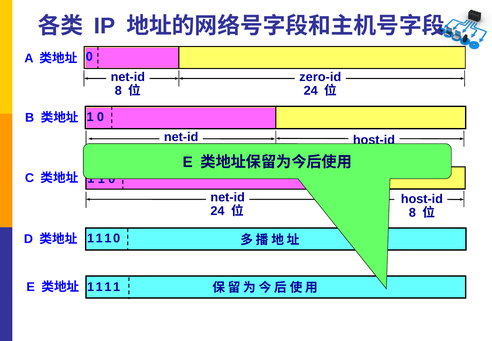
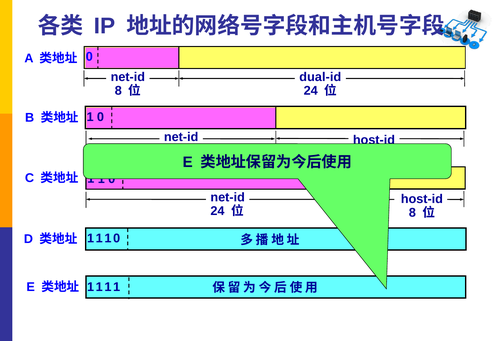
zero-id: zero-id -> dual-id (320, 77)
